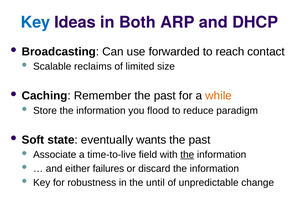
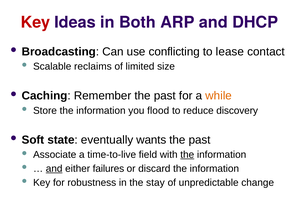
Key colour: blue -> red (35, 22)
forwarded: forwarded -> conflicting (174, 52)
reach: reach -> lease (230, 52)
paradigm: paradigm -> discovery (237, 111)
and underline: none -> present (54, 169)
until: until -> stay (155, 183)
